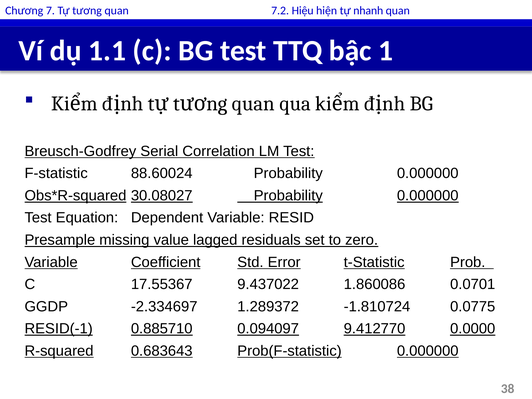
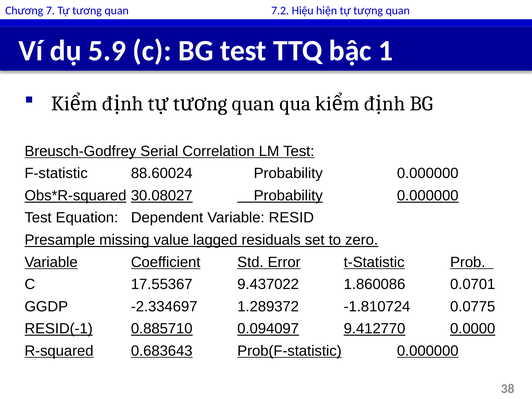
nhanh: nhanh -> tượng (368, 11)
1.1: 1.1 -> 5.9 (107, 51)
